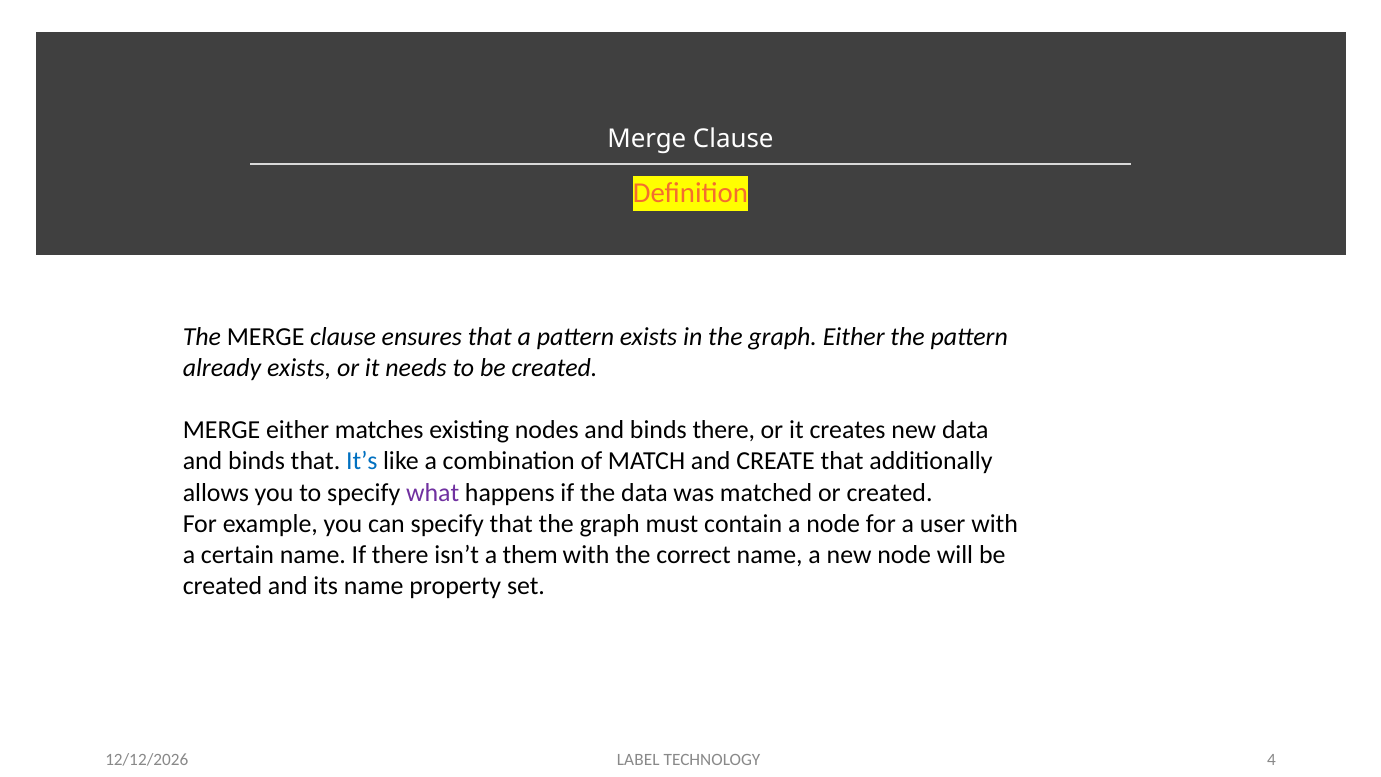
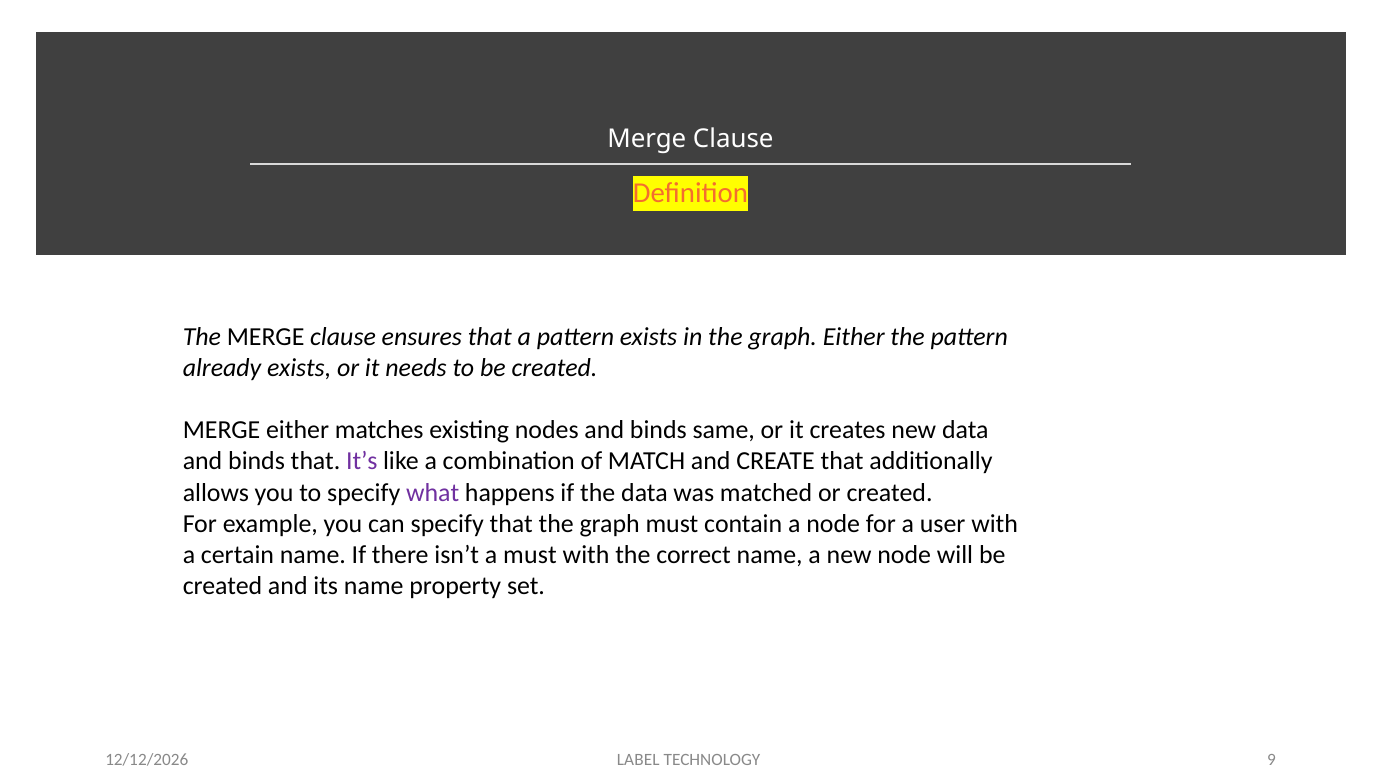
binds there: there -> same (724, 430)
It’s colour: blue -> purple (362, 461)
a them: them -> must (530, 555)
4: 4 -> 9 (1271, 759)
